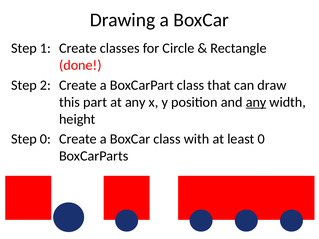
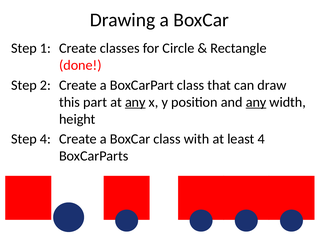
any underline: none -> present (135, 102)
Step 0: 0 -> 4 (45, 139)
least 0: 0 -> 4 (261, 139)
